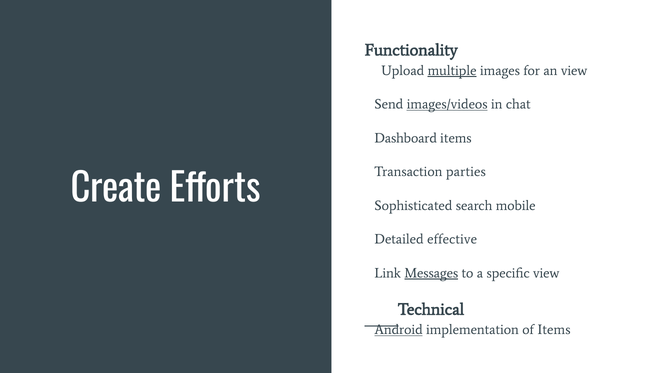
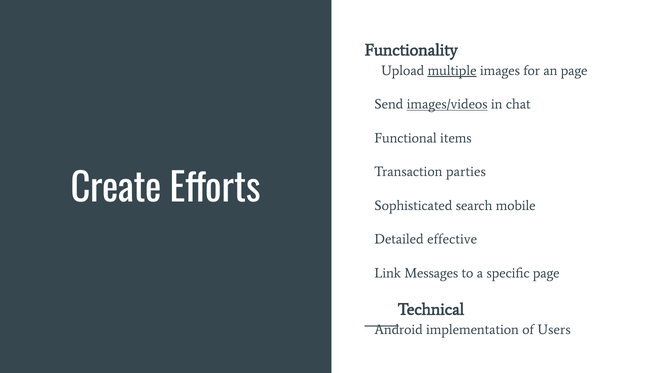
an view: view -> page (574, 70)
Dashboard: Dashboard -> Functional (406, 138)
Messages underline: present -> none (431, 273)
specific view: view -> page (546, 273)
Android underline: present -> none (399, 330)
of Items: Items -> Users (554, 330)
